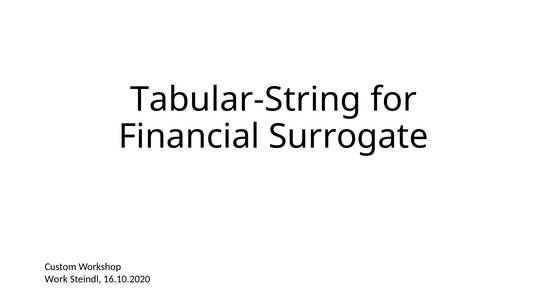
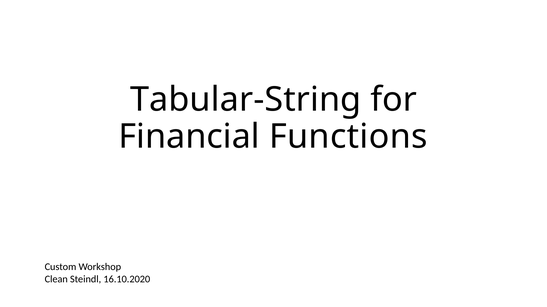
Surrogate: Surrogate -> Functions (348, 137)
Work: Work -> Clean (56, 280)
